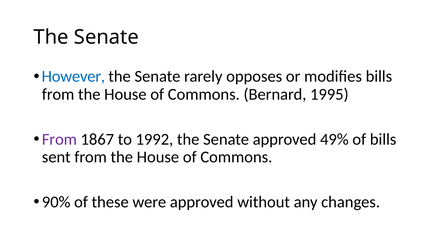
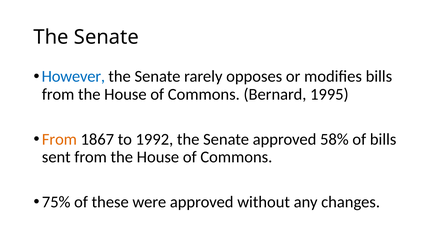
From colour: purple -> orange (59, 139)
49%: 49% -> 58% (334, 139)
90%: 90% -> 75% (56, 202)
